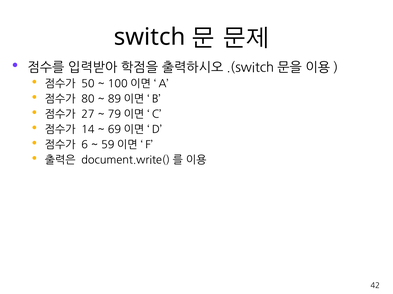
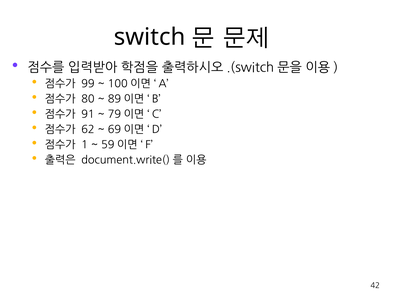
50: 50 -> 99 (88, 84)
27: 27 -> 91 (88, 115)
14: 14 -> 62 (88, 130)
6: 6 -> 1 (85, 145)
